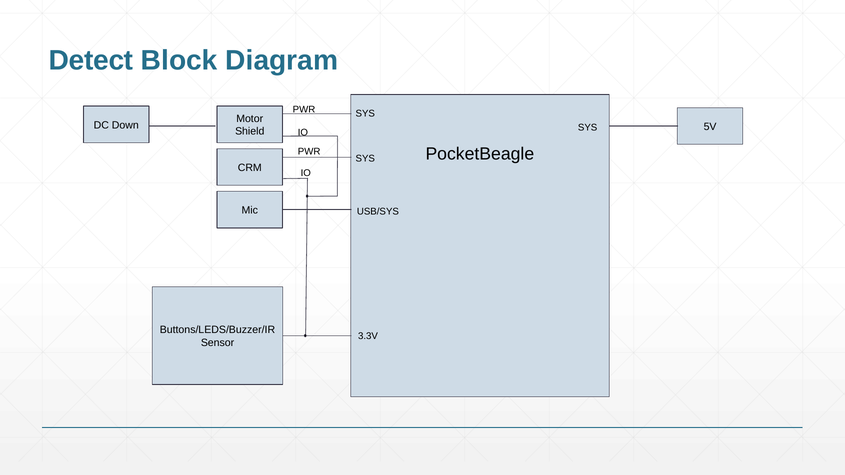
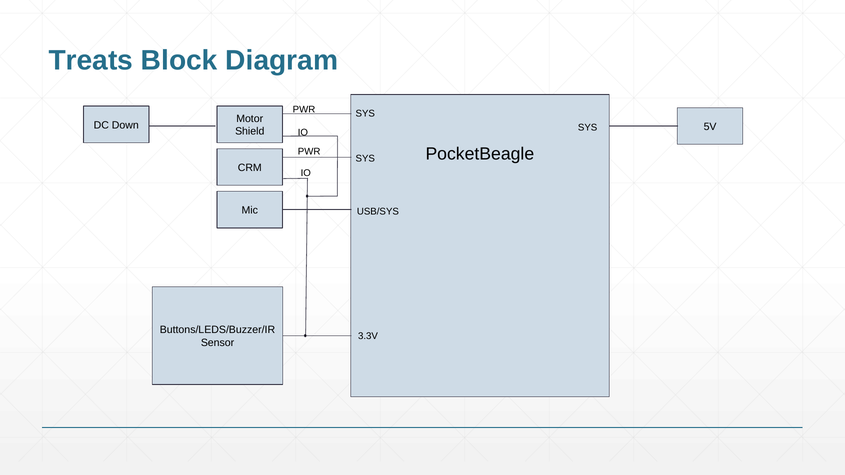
Detect: Detect -> Treats (91, 61)
